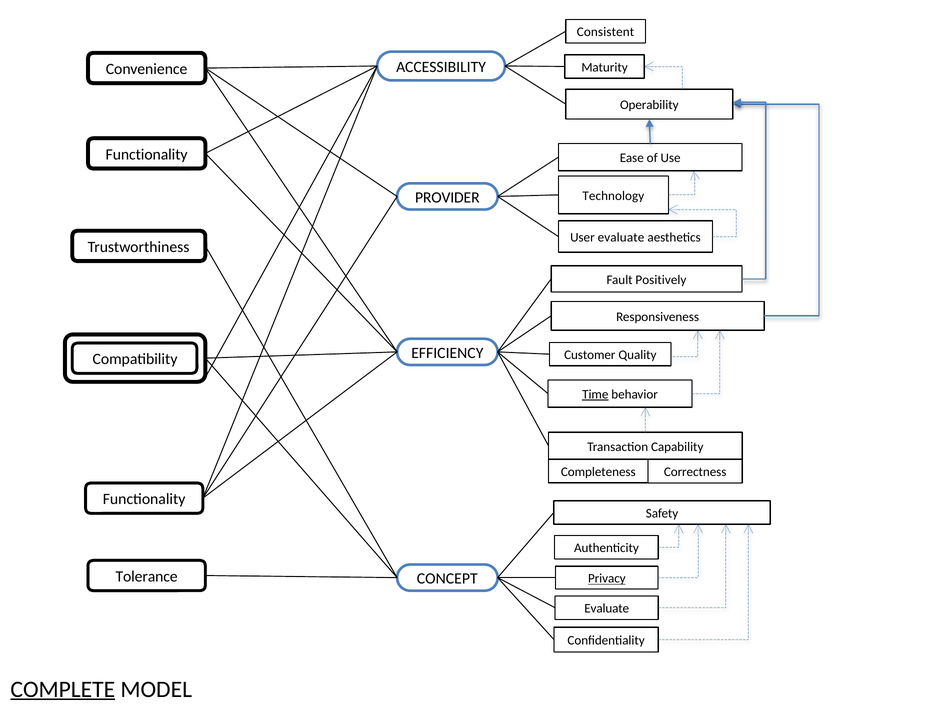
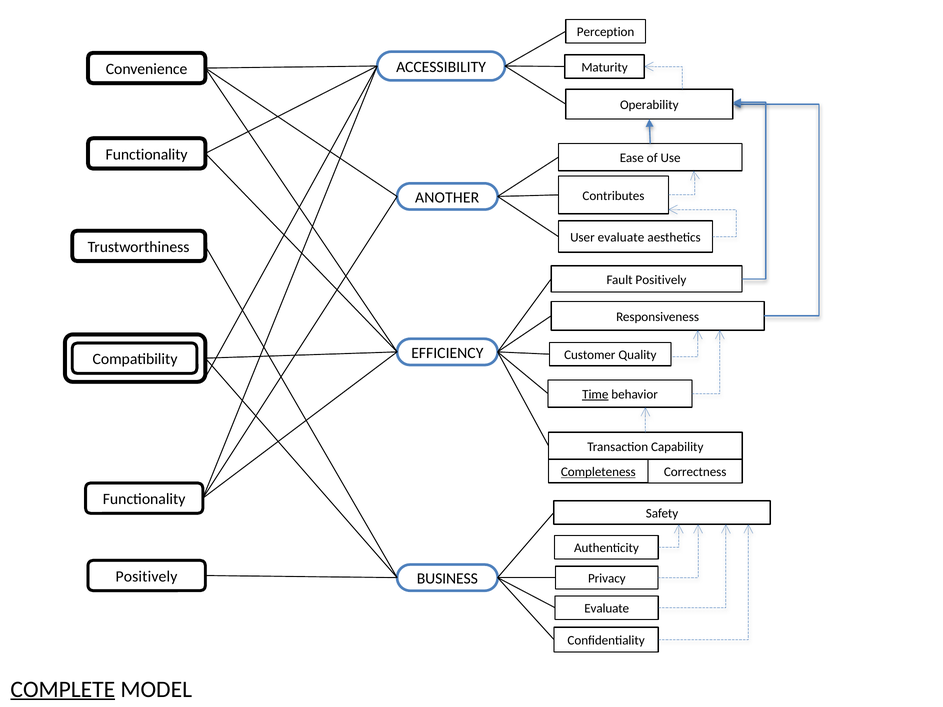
Consistent: Consistent -> Perception (606, 32)
Technology: Technology -> Contributes (613, 196)
PROVIDER: PROVIDER -> ANOTHER (447, 198)
Completeness underline: none -> present (598, 472)
Tolerance: Tolerance -> Positively (146, 577)
CONCEPT: CONCEPT -> BUSINESS (447, 579)
Privacy underline: present -> none (607, 579)
